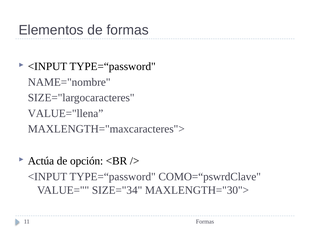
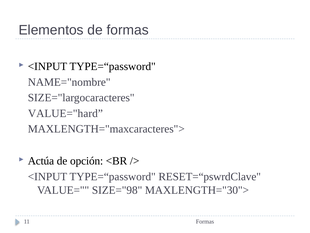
VALUE="llena: VALUE="llena -> VALUE="hard (65, 113)
COMO=“pswrdClave: COMO=“pswrdClave -> RESET=“pswrdClave (210, 176)
SIZE="34: SIZE="34 -> SIZE="98 (117, 190)
